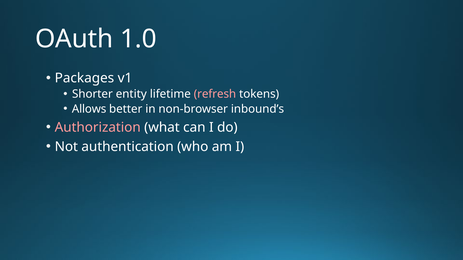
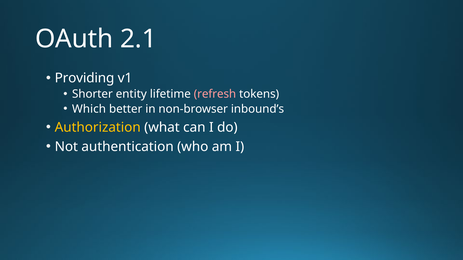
1.0: 1.0 -> 2.1 (138, 39)
Packages: Packages -> Providing (85, 78)
Allows: Allows -> Which (89, 109)
Authorization colour: pink -> yellow (98, 127)
